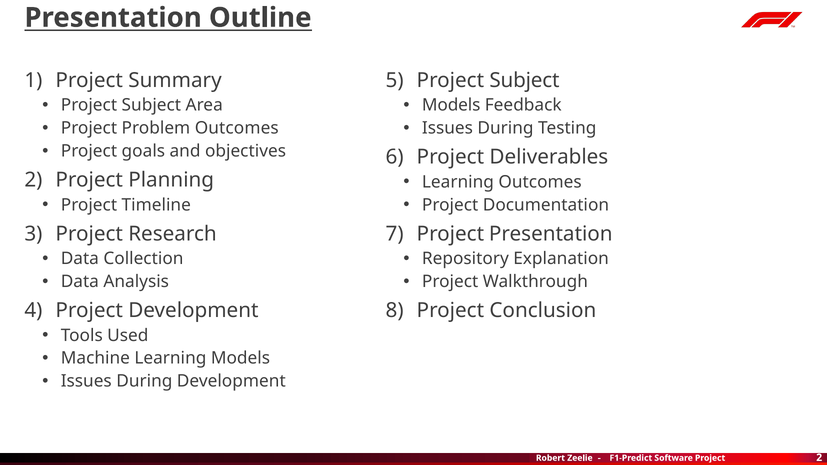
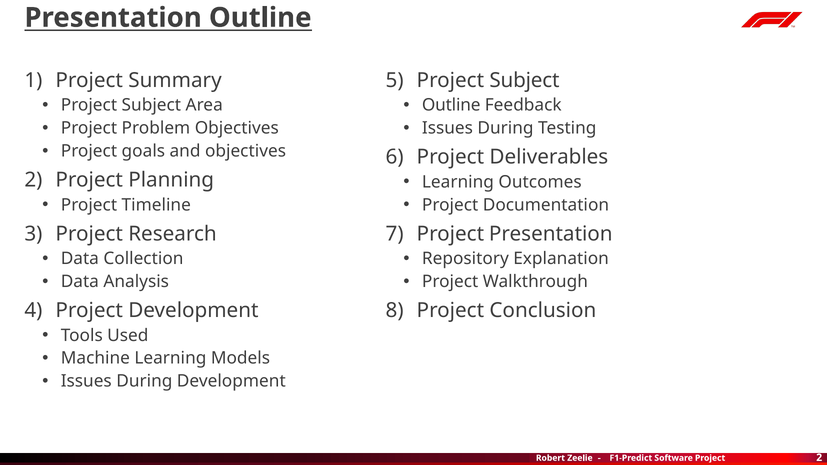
Models: Models -> Outline (451, 105)
Problem Outcomes: Outcomes -> Objectives (237, 128)
